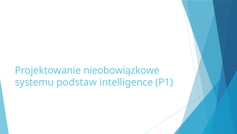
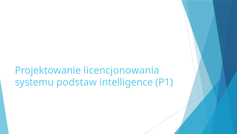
nieobowiązkowe: nieobowiązkowe -> licencjonowania (121, 70)
